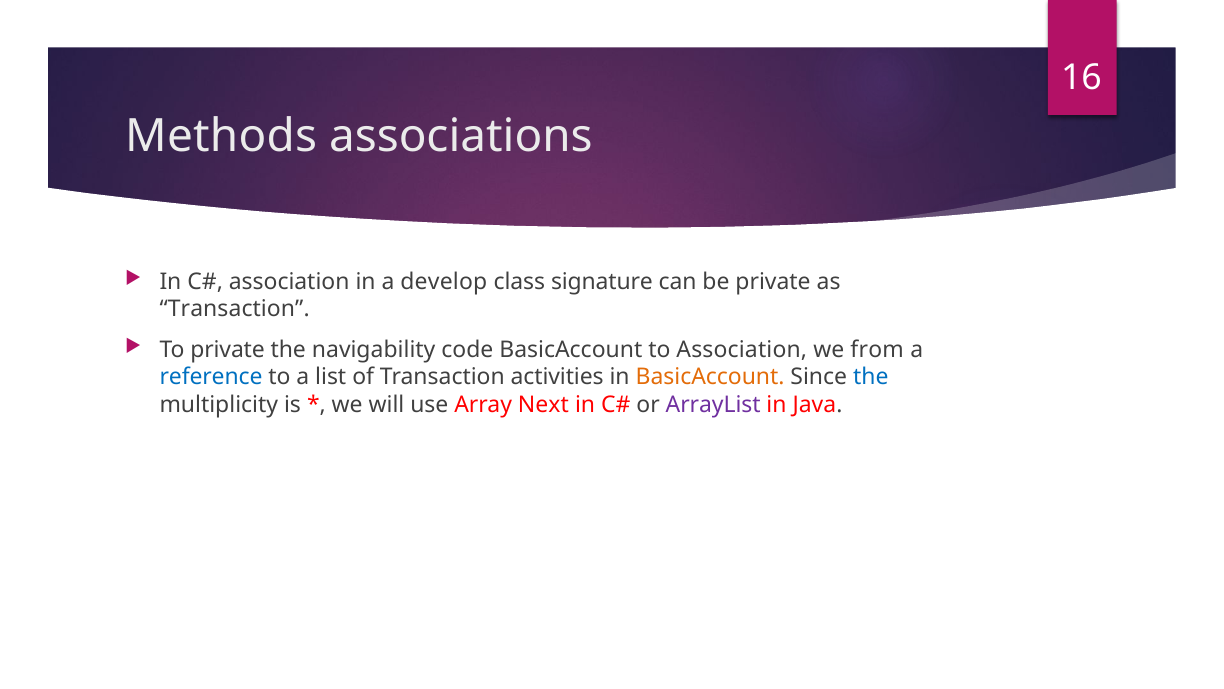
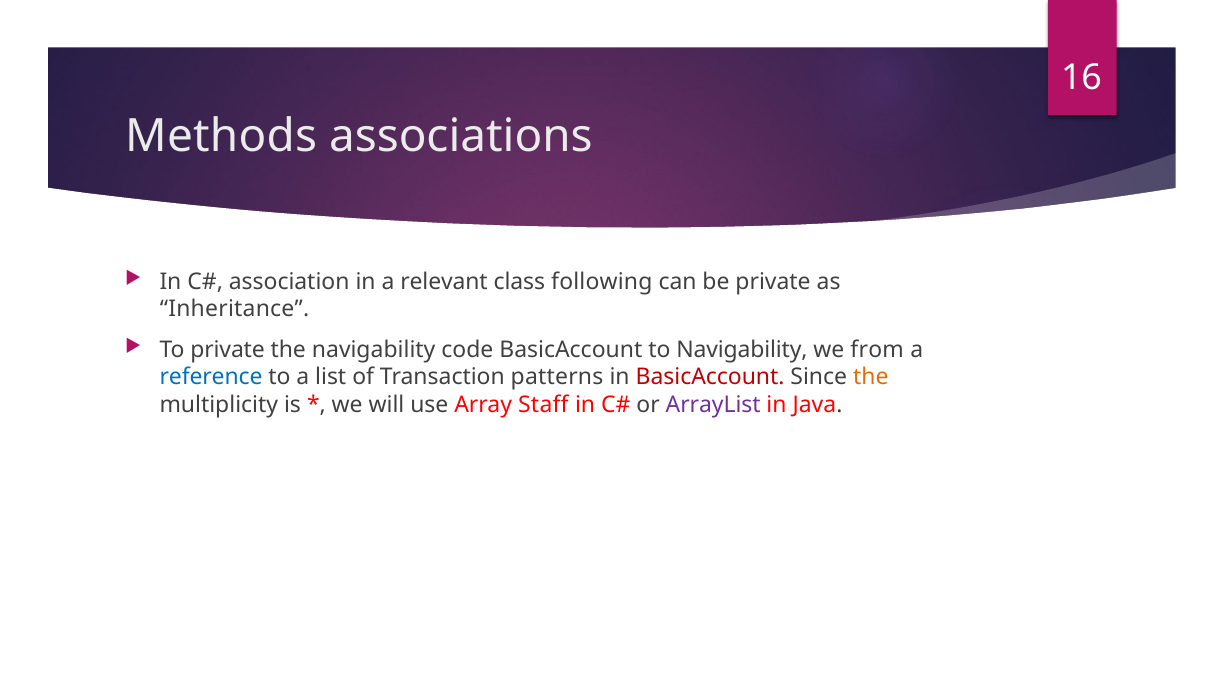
develop: develop -> relevant (444, 281)
signature: signature -> following (602, 281)
Transaction: Transaction -> Inheritance (235, 309)
to Association: Association -> Navigability (742, 349)
activities: activities -> patterns (557, 377)
BasicAccount colour: orange -> red (710, 377)
the colour: blue -> orange (871, 377)
Next: Next -> Staff (543, 404)
